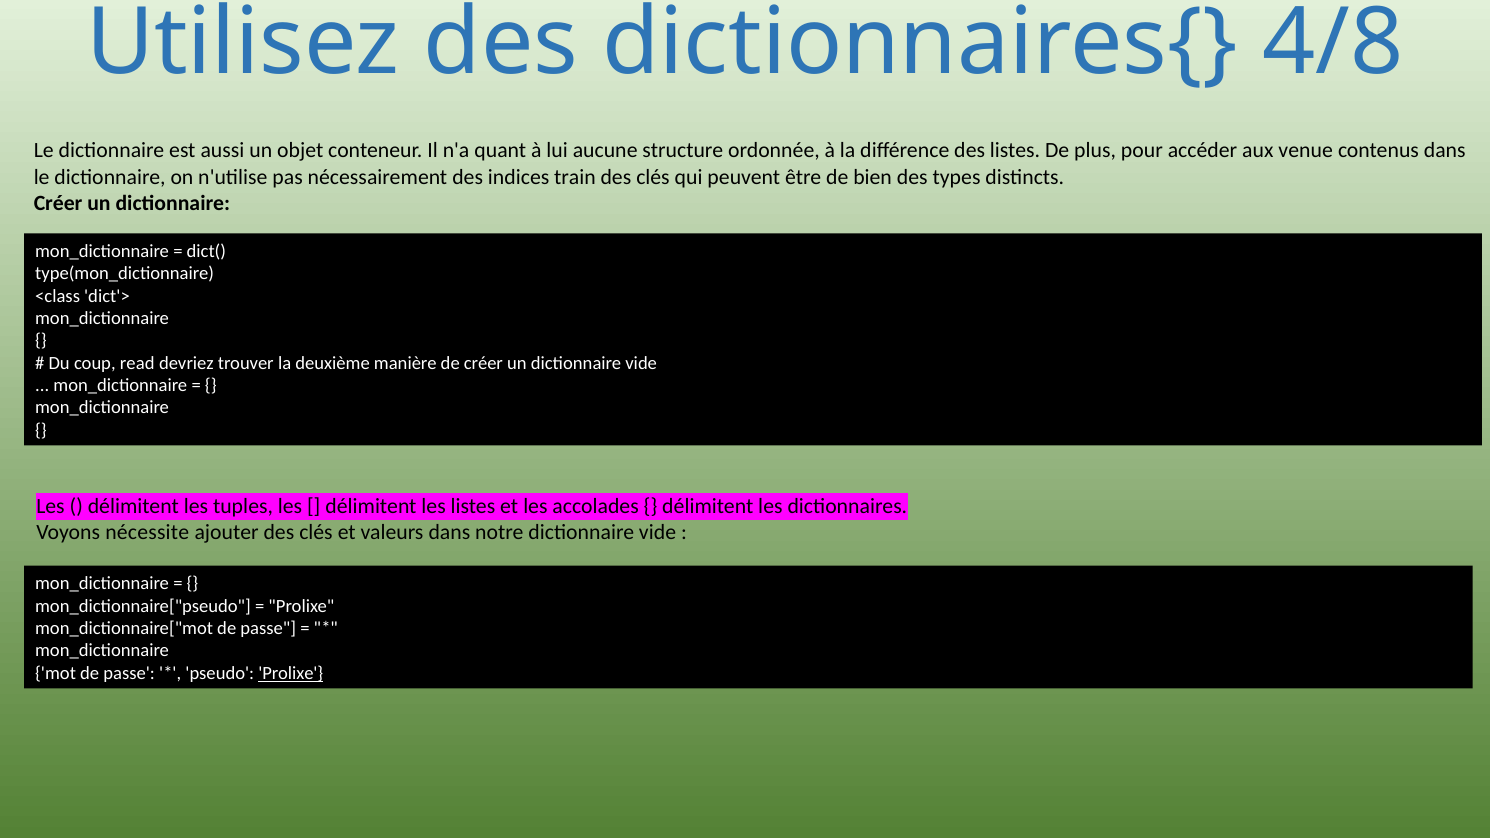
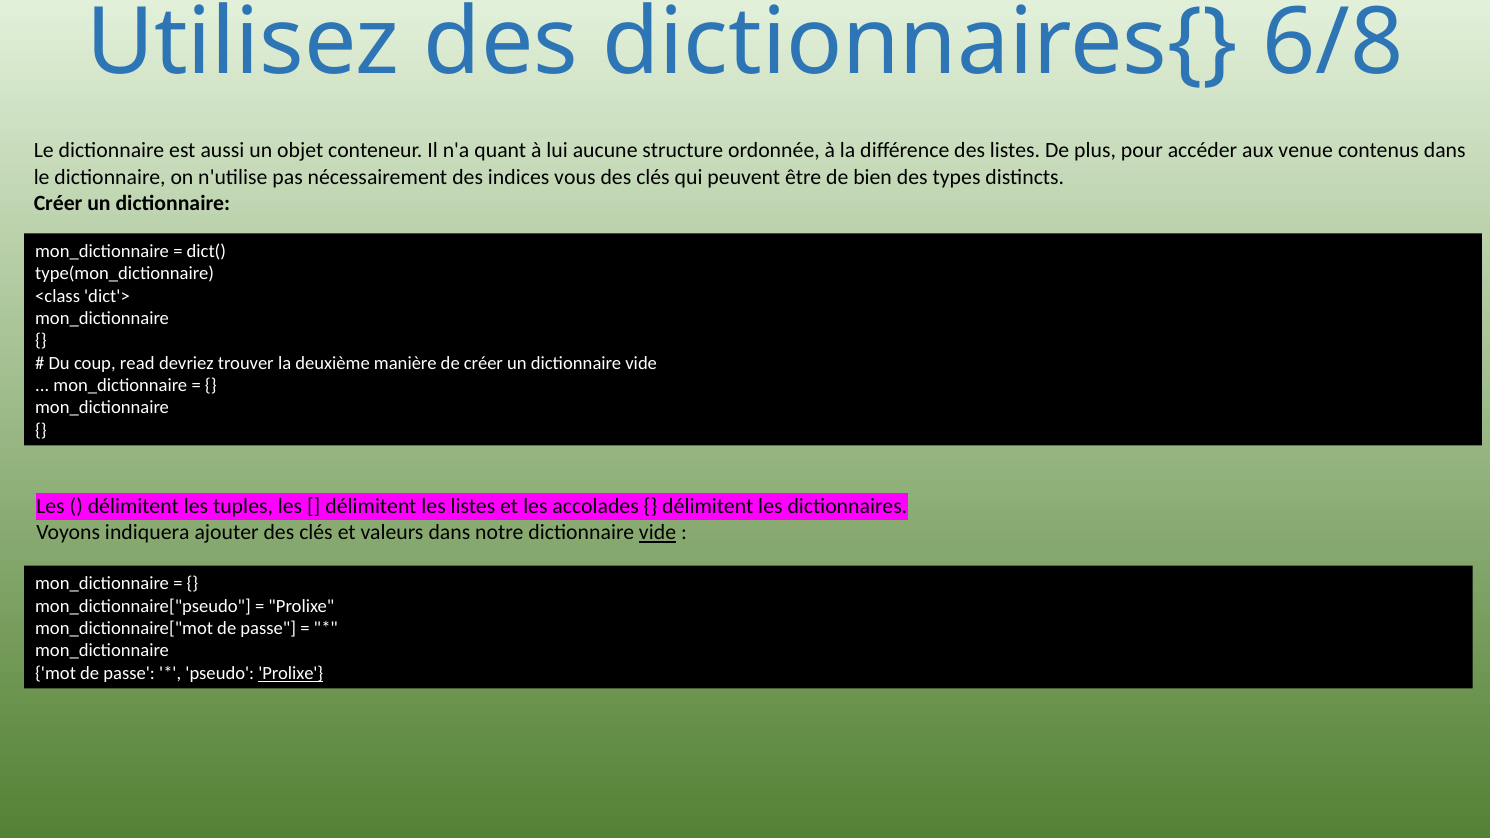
4/8: 4/8 -> 6/8 (1333, 43)
train: train -> vous (575, 177)
nécessite: nécessite -> indiquera (147, 533)
vide underline: none -> present (658, 533)
